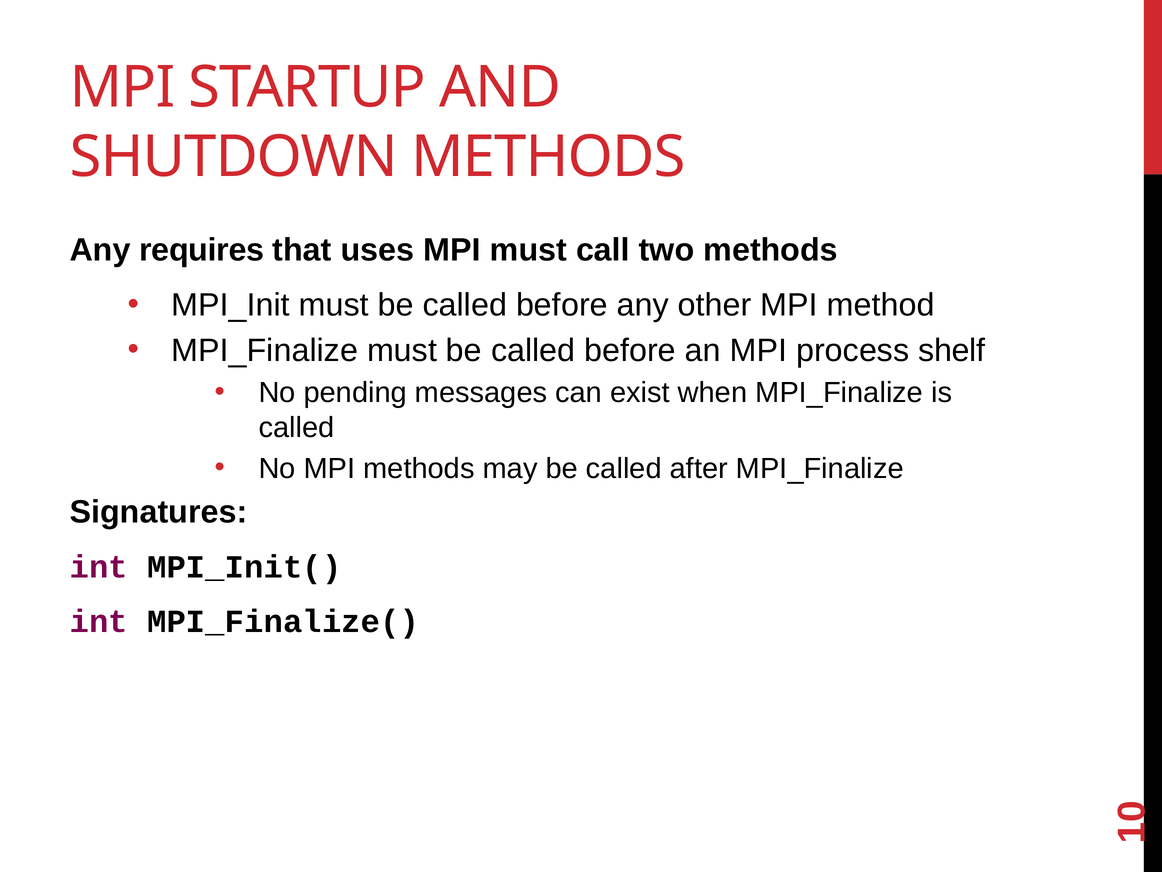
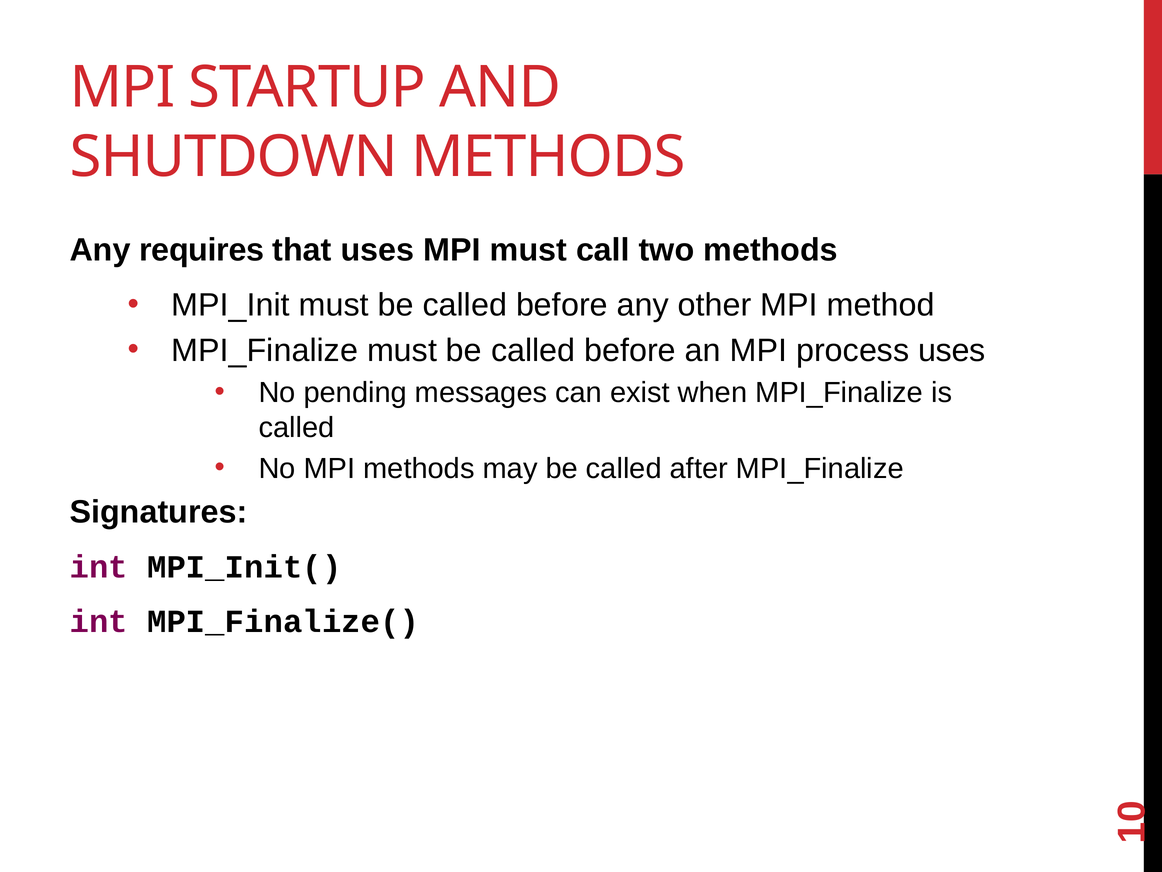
process shelf: shelf -> uses (952, 350)
